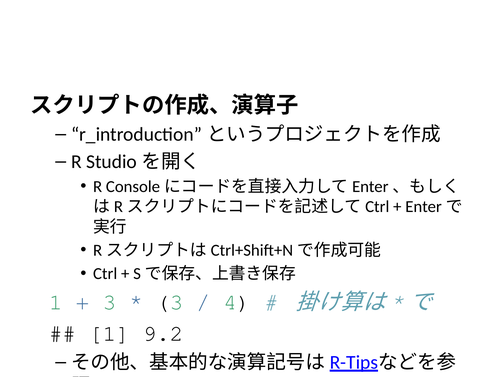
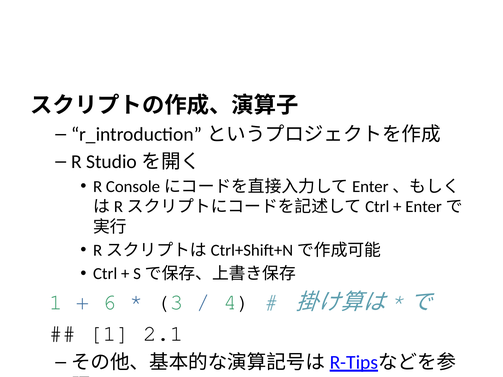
3: 3 -> 6 (109, 302)
9.2: 9.2 -> 2.1 (163, 334)
